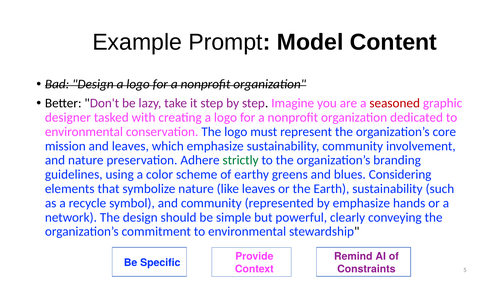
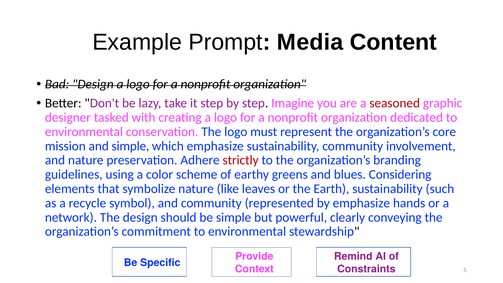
Model: Model -> Media (310, 42)
and leaves: leaves -> simple (130, 146)
strictly colour: green -> red (241, 160)
